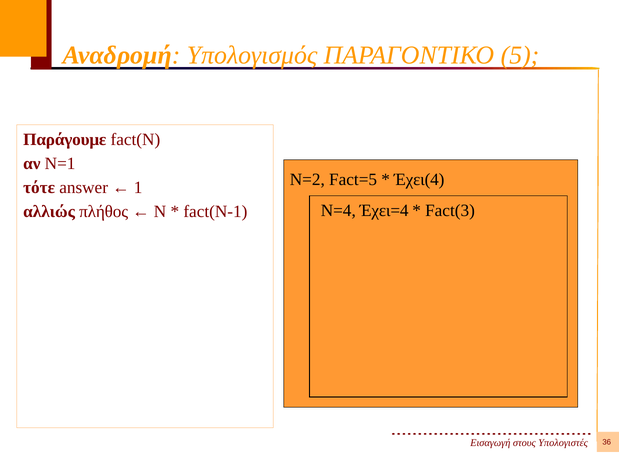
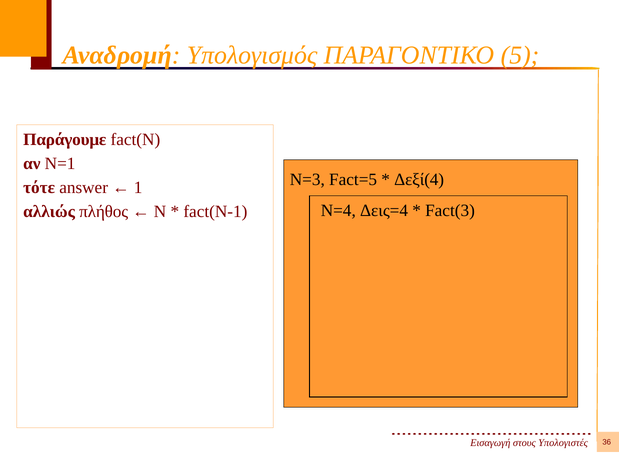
N=2: N=2 -> N=3 (307, 180)
Έχει(4: Έχει(4 -> Δεξί(4 (419, 180)
Έχει=4: Έχει=4 -> Δεις=4 (384, 211)
